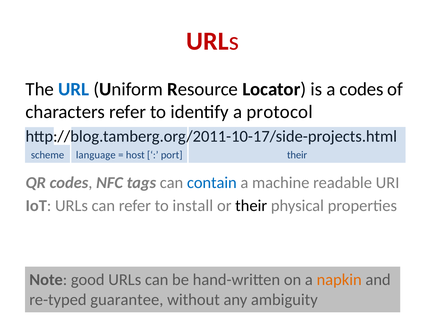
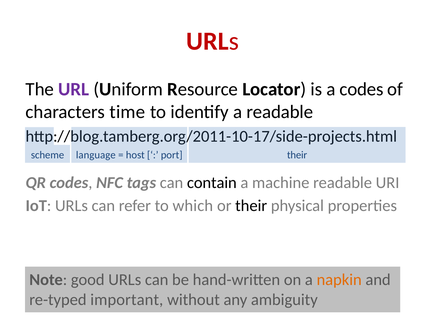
URL colour: blue -> purple (74, 89)
characters refer: refer -> time (127, 112)
a protocol: protocol -> readable (280, 112)
contain colour: blue -> black (212, 183)
install: install -> which (193, 206)
guarantee: guarantee -> important (127, 299)
